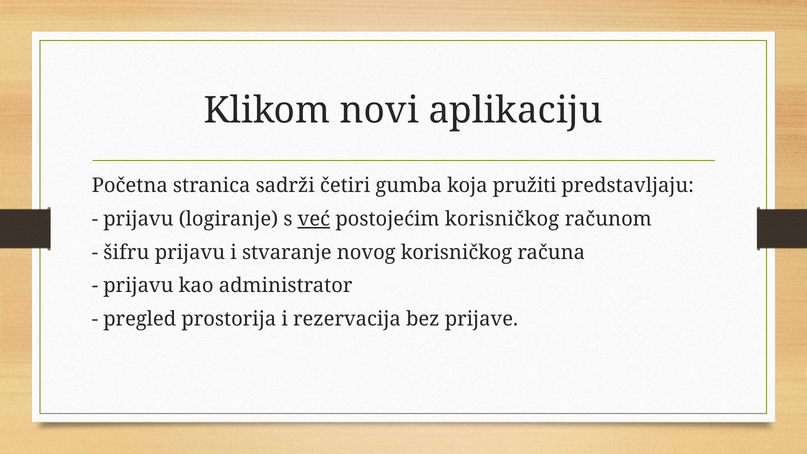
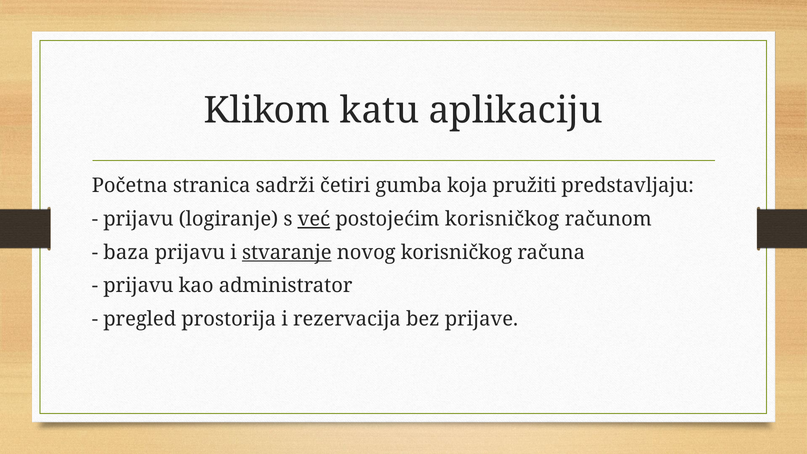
novi: novi -> katu (379, 111)
šifru: šifru -> baza (126, 252)
stvaranje underline: none -> present (287, 252)
